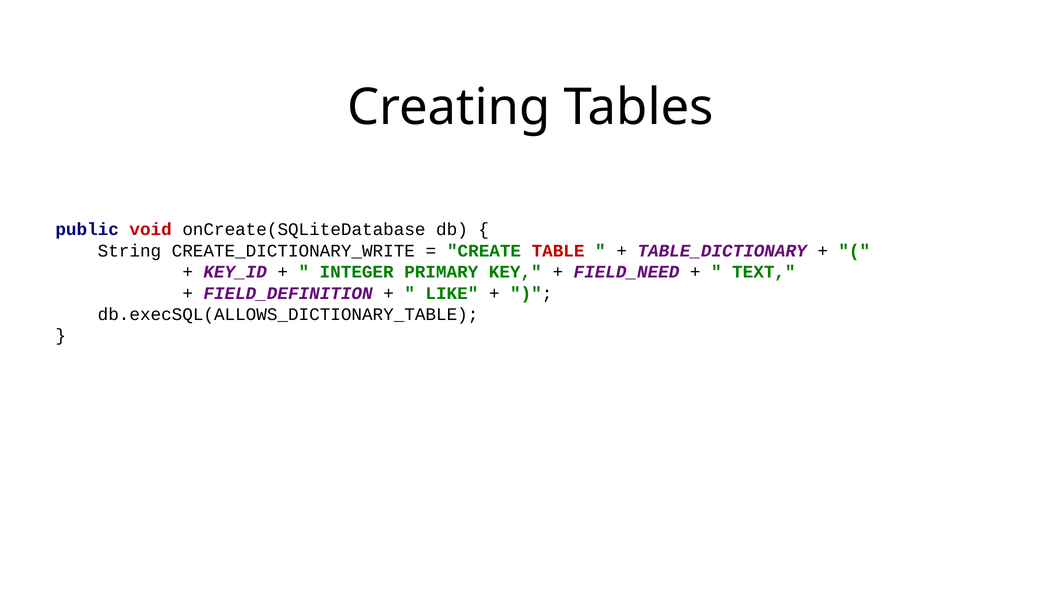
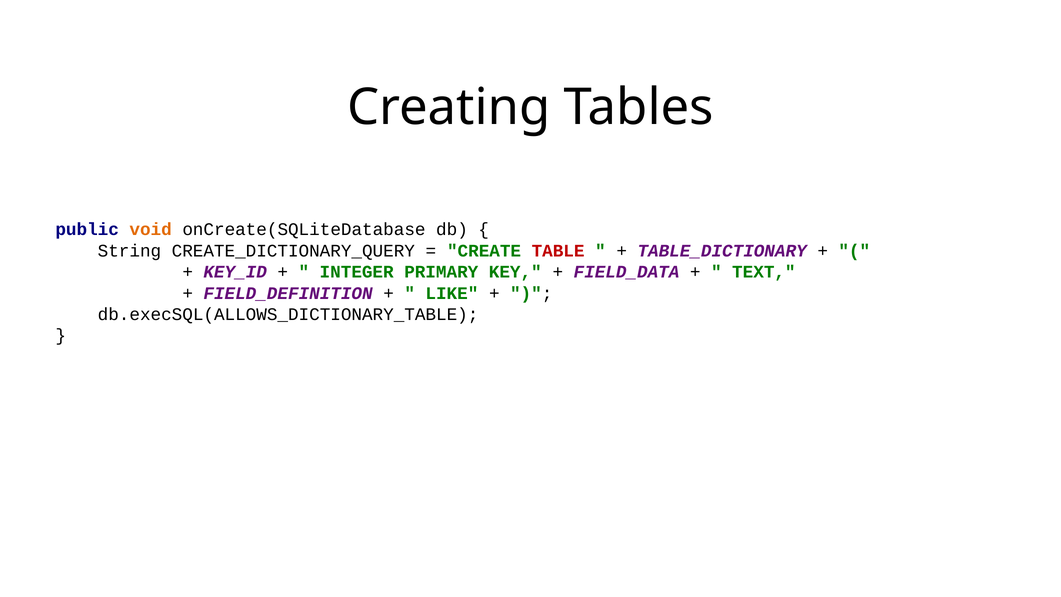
void colour: red -> orange (151, 229)
CREATE_DICTIONARY_WRITE: CREATE_DICTIONARY_WRITE -> CREATE_DICTIONARY_QUERY (293, 251)
FIELD_NEED: FIELD_NEED -> FIELD_DATA (627, 272)
